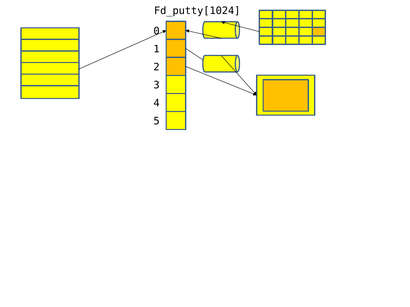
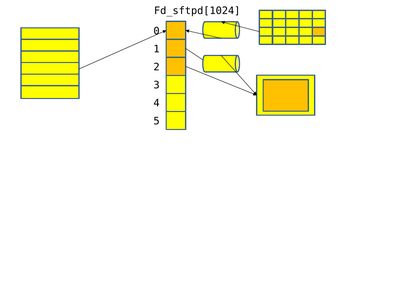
Fd_putty[1024: Fd_putty[1024 -> Fd_sftpd[1024 (197, 11)
